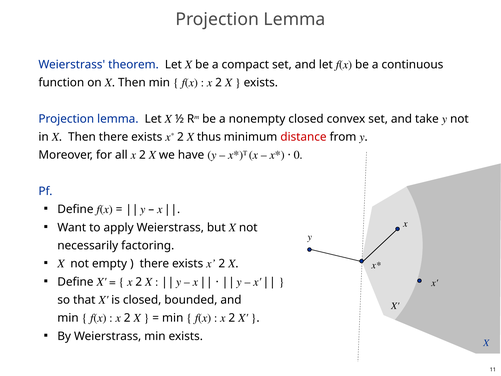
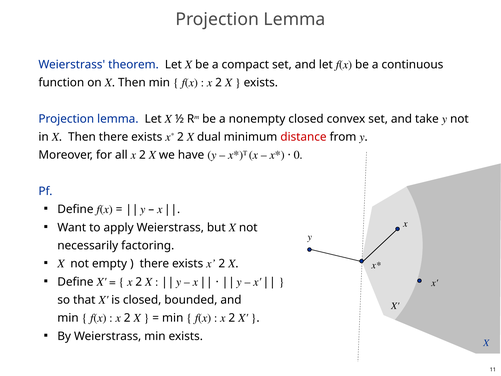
thus: thus -> dual (209, 137)
